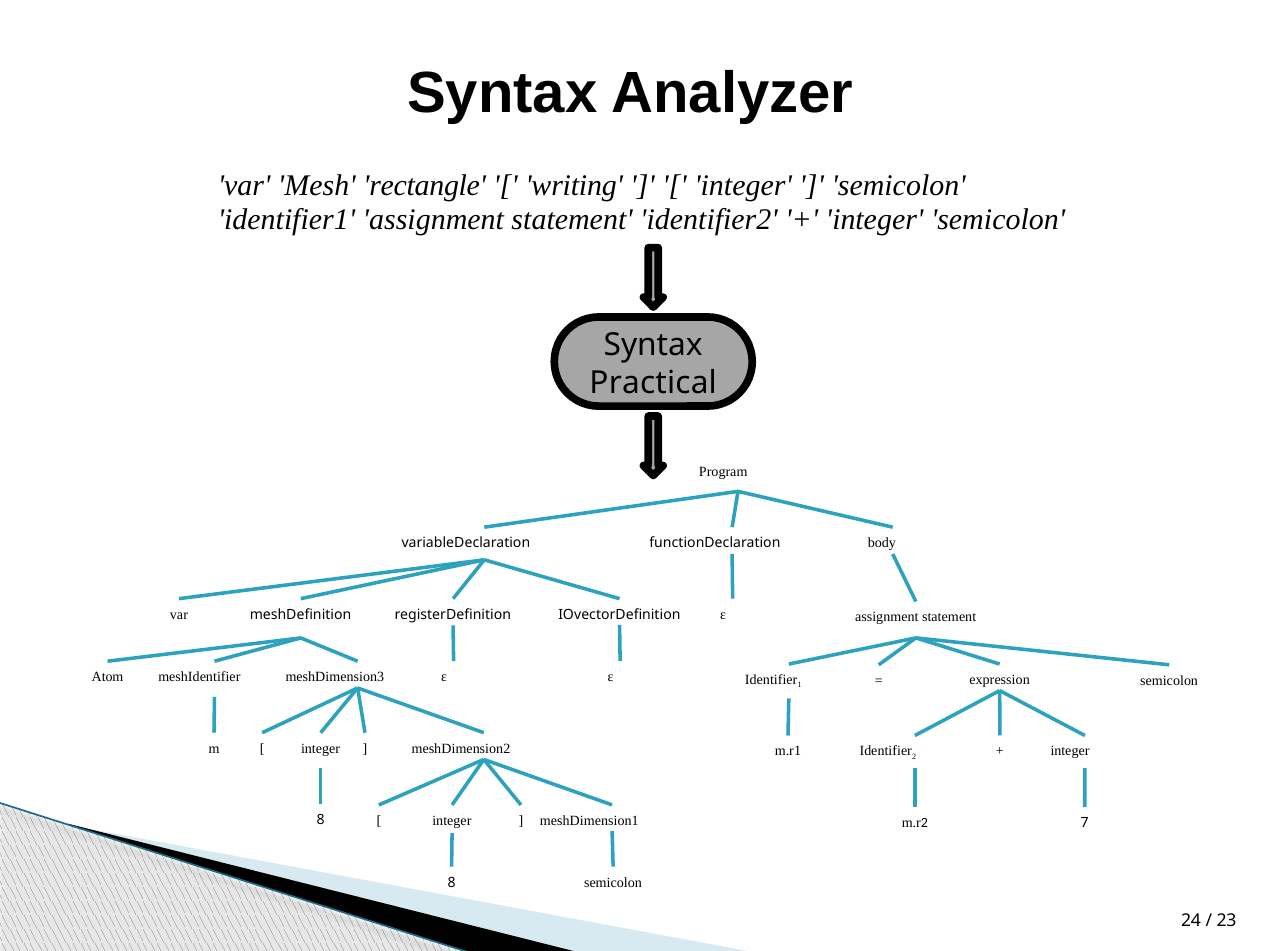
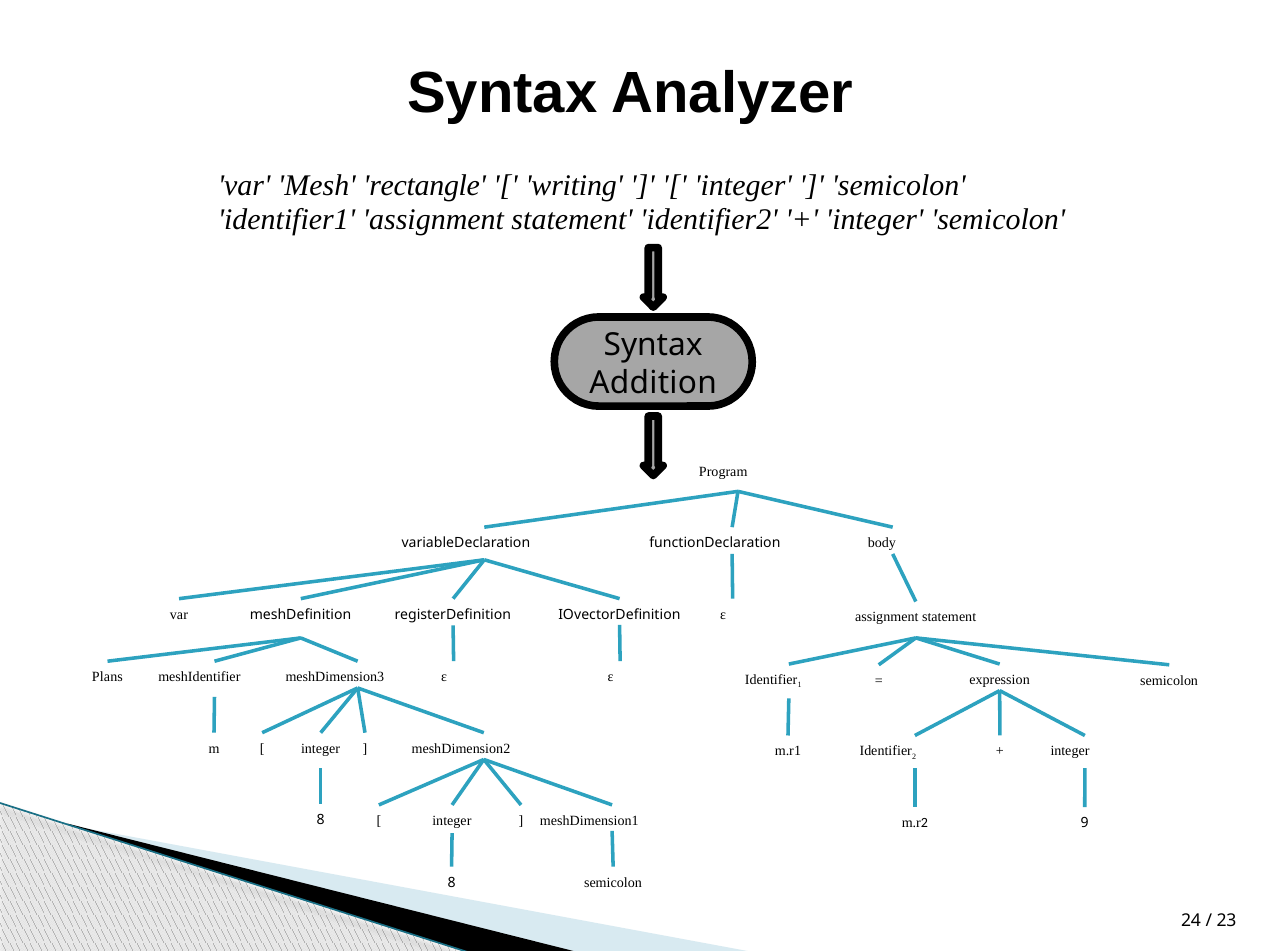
Practical: Practical -> Addition (653, 382)
Atom: Atom -> Plans (107, 676)
7: 7 -> 9 (1085, 822)
